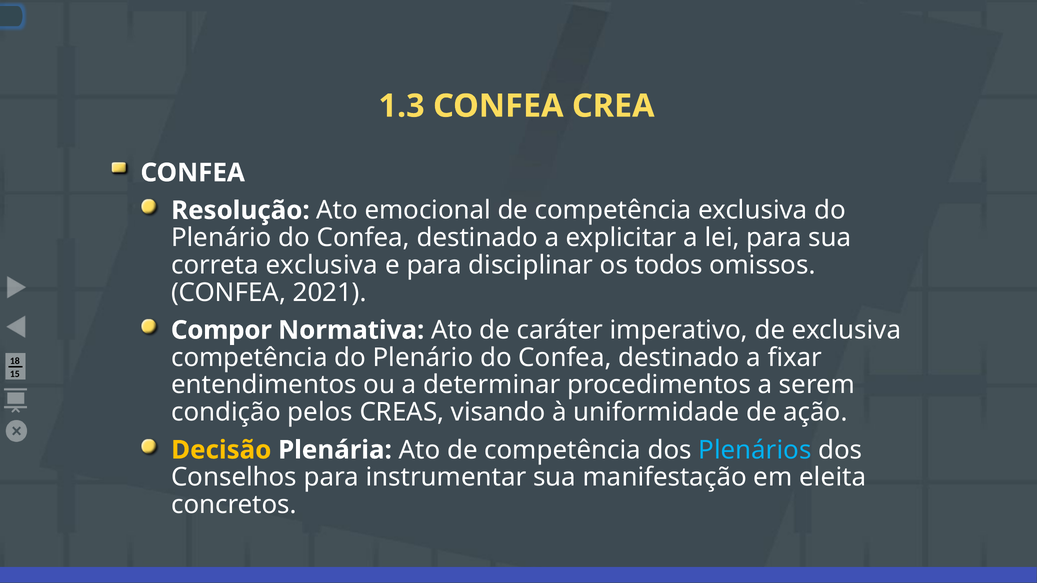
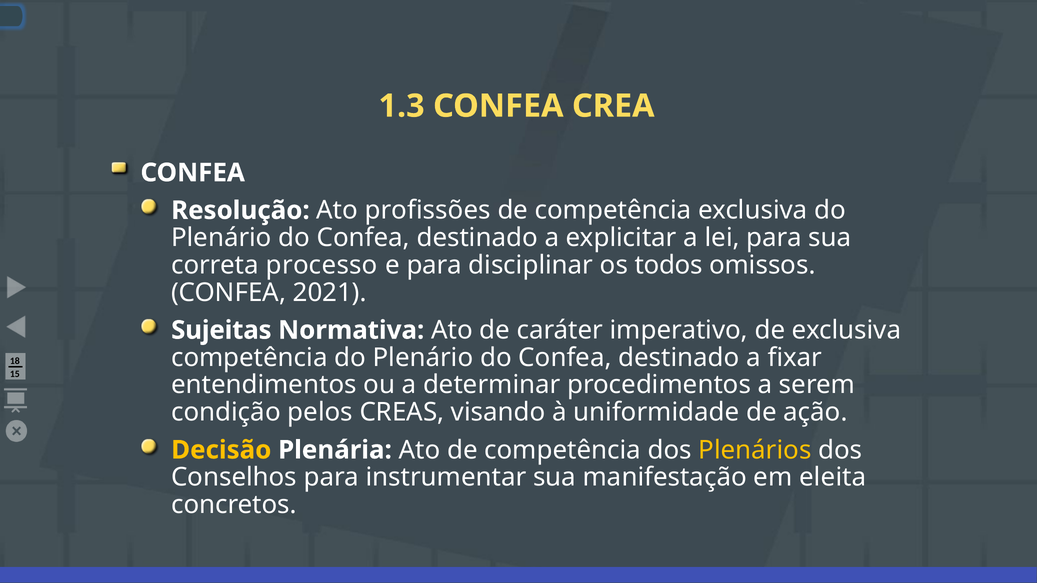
emocional: emocional -> profissões (428, 211)
correta exclusiva: exclusiva -> processo (322, 265)
Compor: Compor -> Sujeitas (221, 330)
Plenários colour: light blue -> yellow (755, 450)
